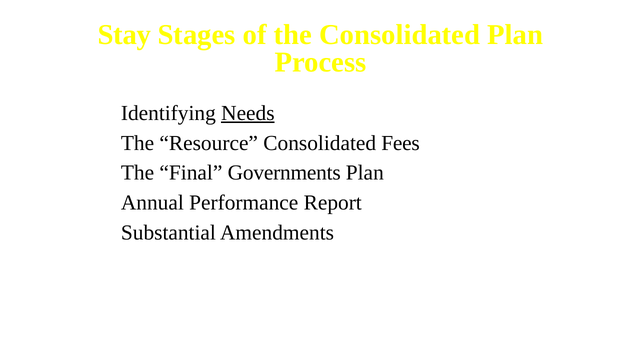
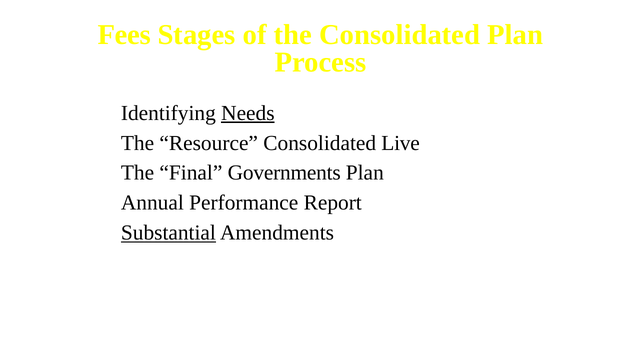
Stay: Stay -> Fees (124, 35)
Fees: Fees -> Live (401, 143)
Substantial underline: none -> present (168, 233)
